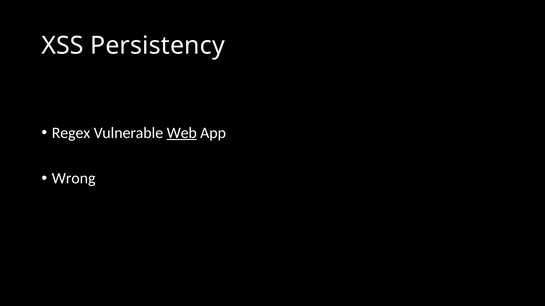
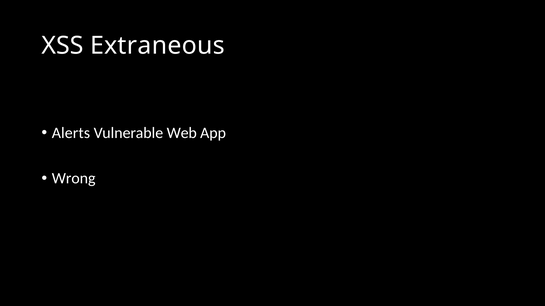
Persistency: Persistency -> Extraneous (157, 46)
Regex: Regex -> Alerts (71, 133)
Web underline: present -> none (182, 133)
